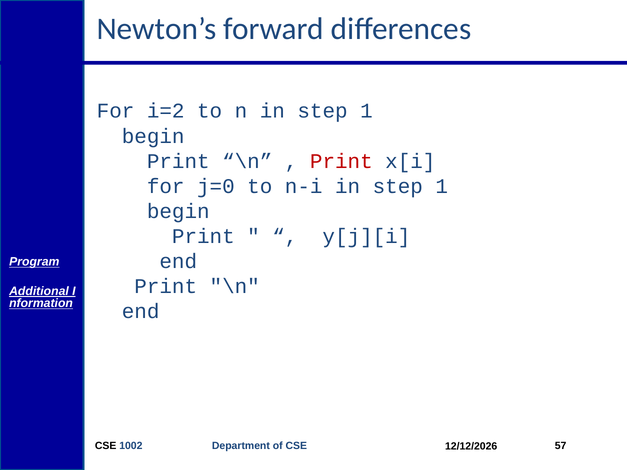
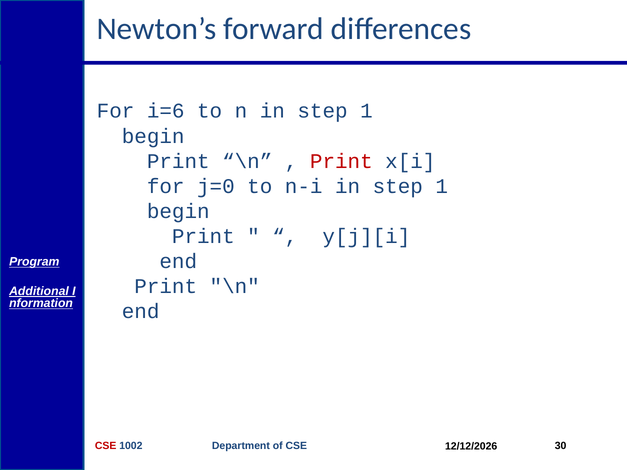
i=2: i=2 -> i=6 (166, 111)
CSE colour: black -> red (106, 446)
57: 57 -> 30 (561, 446)
